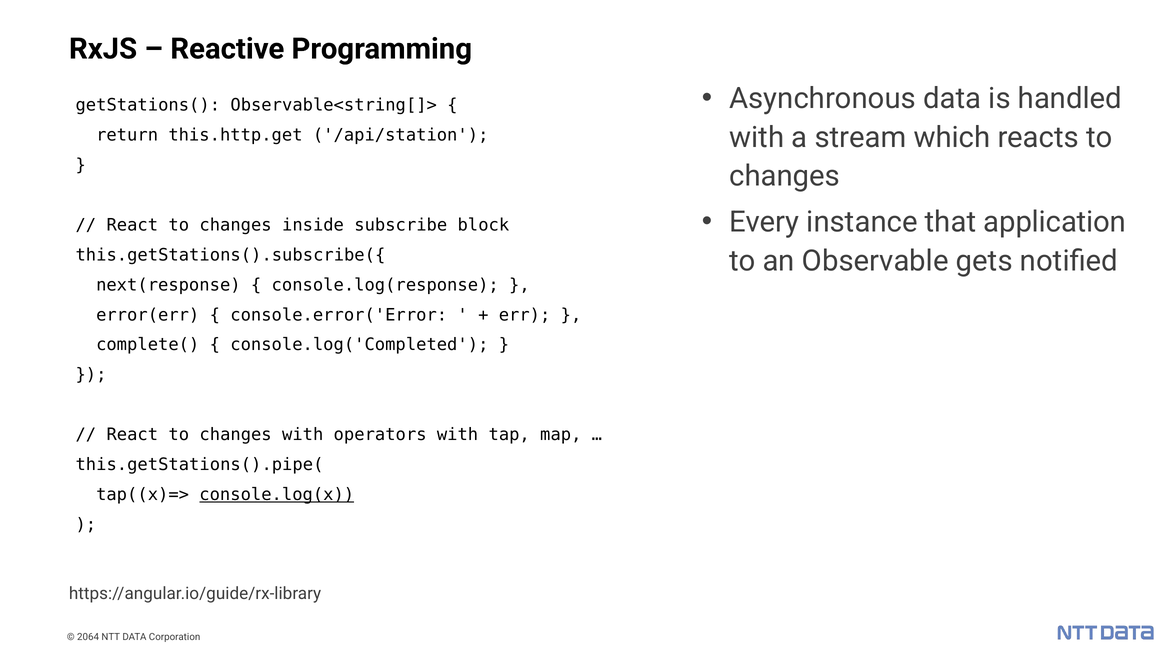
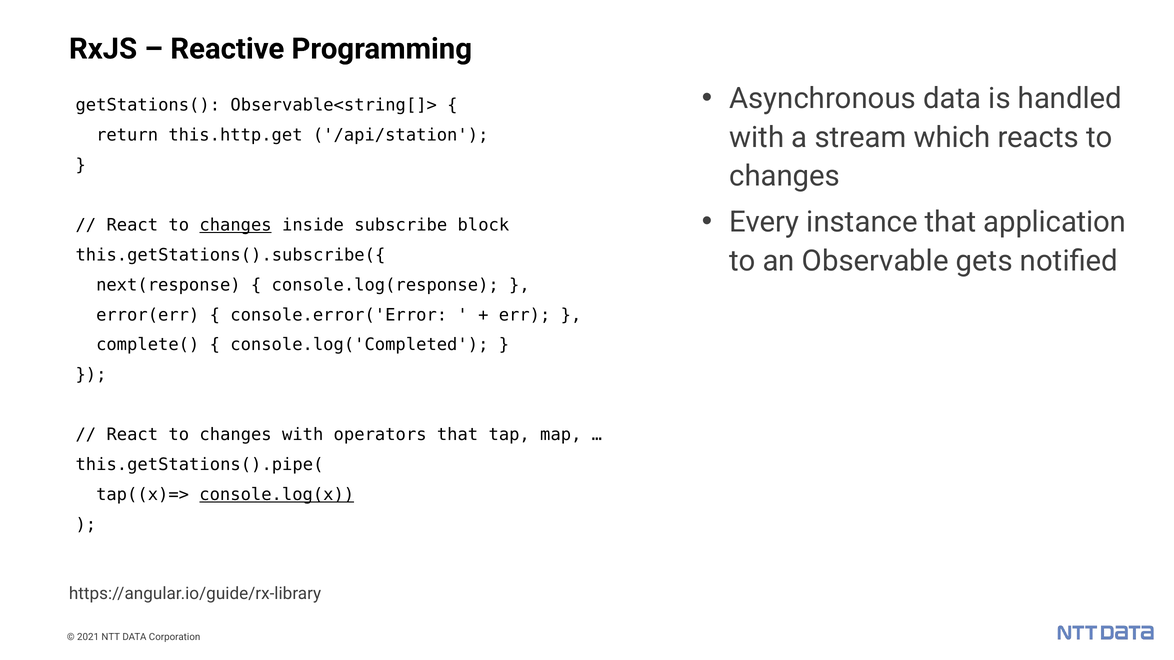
changes underline: none -> present (236, 225)
operators with: with -> that (458, 435)
2064: 2064 -> 2021 (88, 638)
